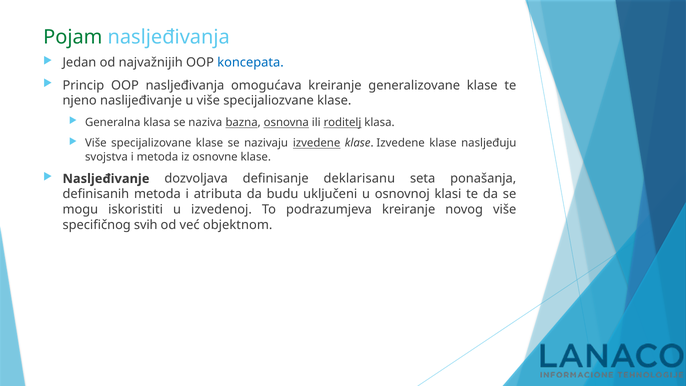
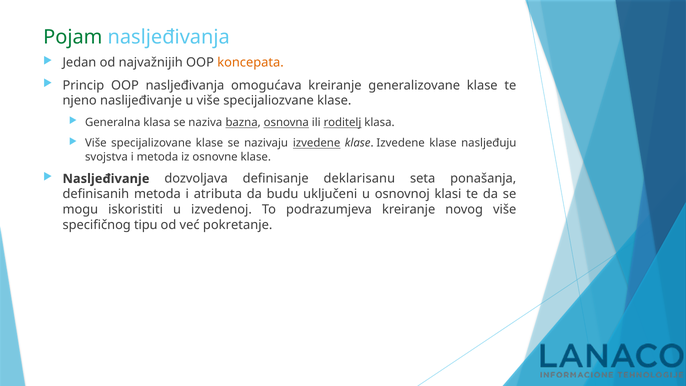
koncepata colour: blue -> orange (250, 63)
svih: svih -> tipu (146, 225)
objektnom: objektnom -> pokretanje (238, 225)
